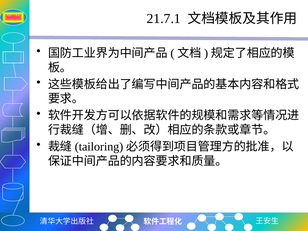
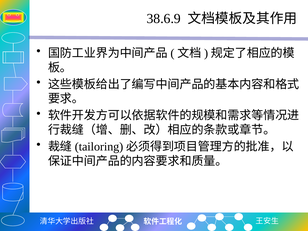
21.7.1: 21.7.1 -> 38.6.9 (164, 18)
